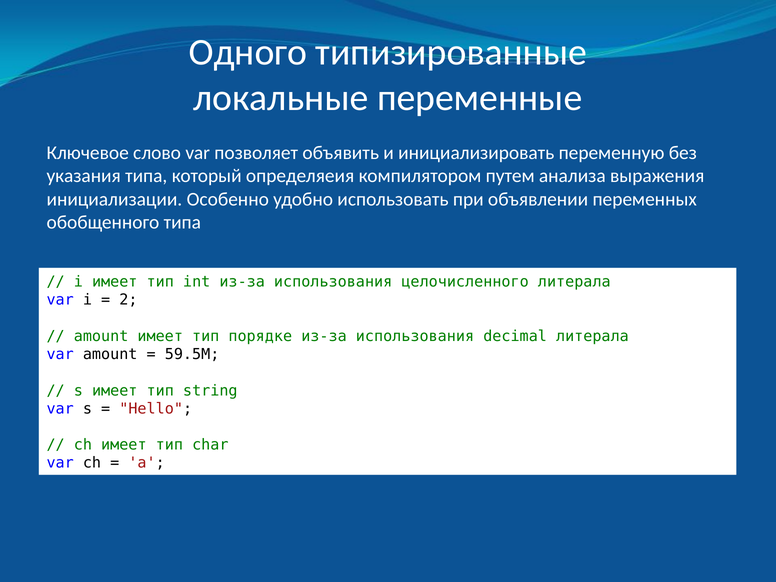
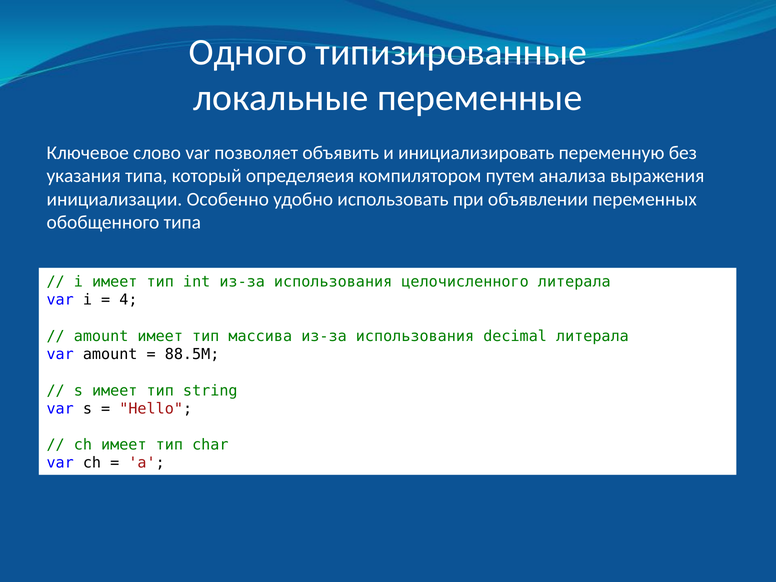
2: 2 -> 4 (128, 300)
порядке: порядке -> массива (260, 336)
59.5M: 59.5M -> 88.5M (192, 354)
